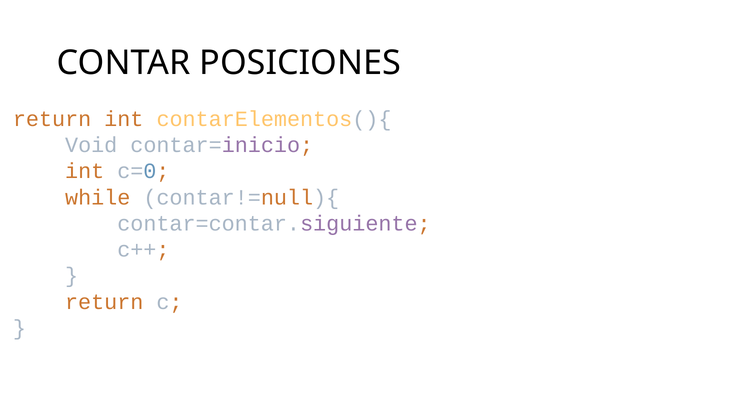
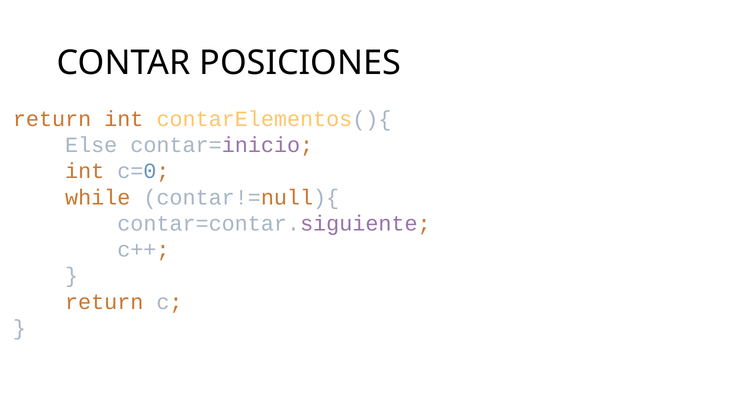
Void: Void -> Else (91, 145)
